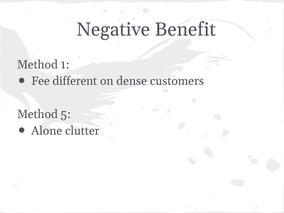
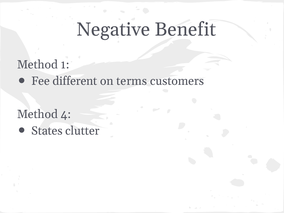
dense: dense -> terms (132, 81)
5: 5 -> 4 (66, 114)
Alone: Alone -> States (47, 131)
